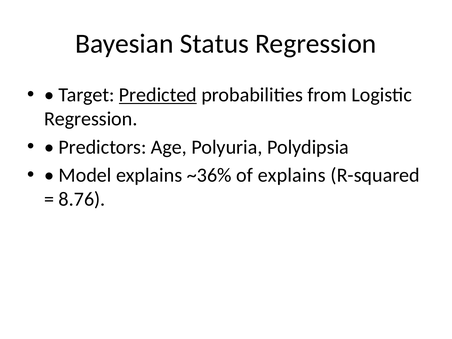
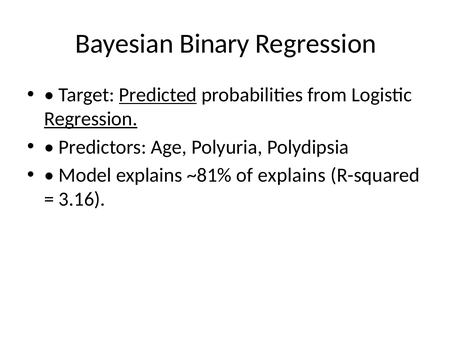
Status: Status -> Binary (215, 44)
Regression underline: none -> present (91, 119)
~36%: ~36% -> ~81% (209, 175)
8.76: 8.76 -> 3.16 (82, 199)
